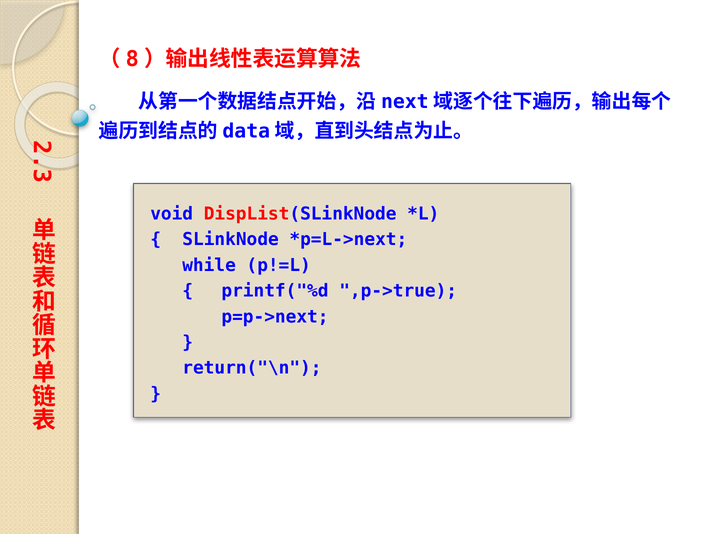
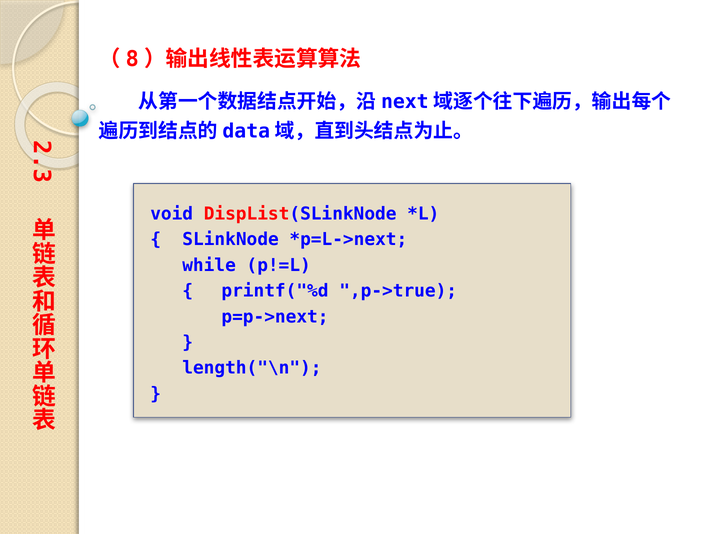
return("\n: return("\n -> length("\n (252, 368)
